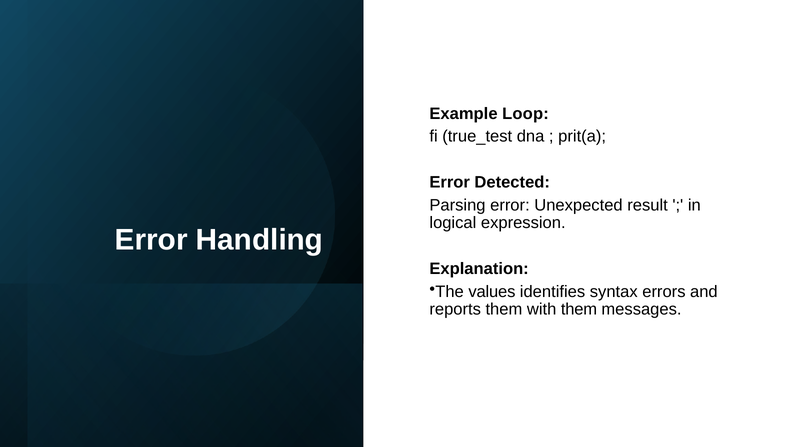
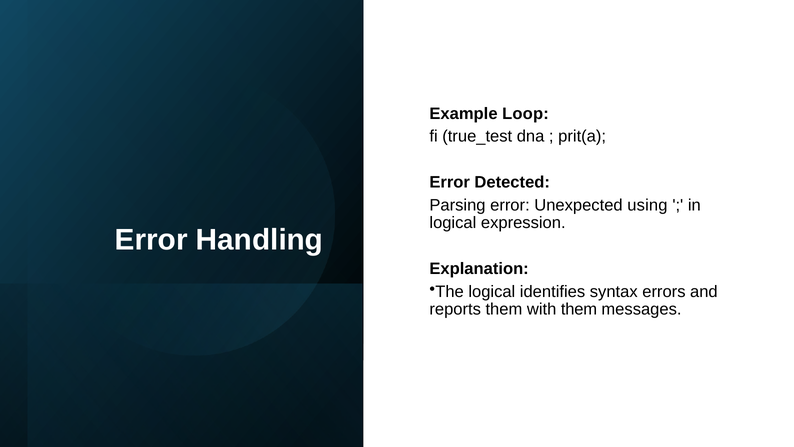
result: result -> using (647, 205)
The values: values -> logical (492, 291)
